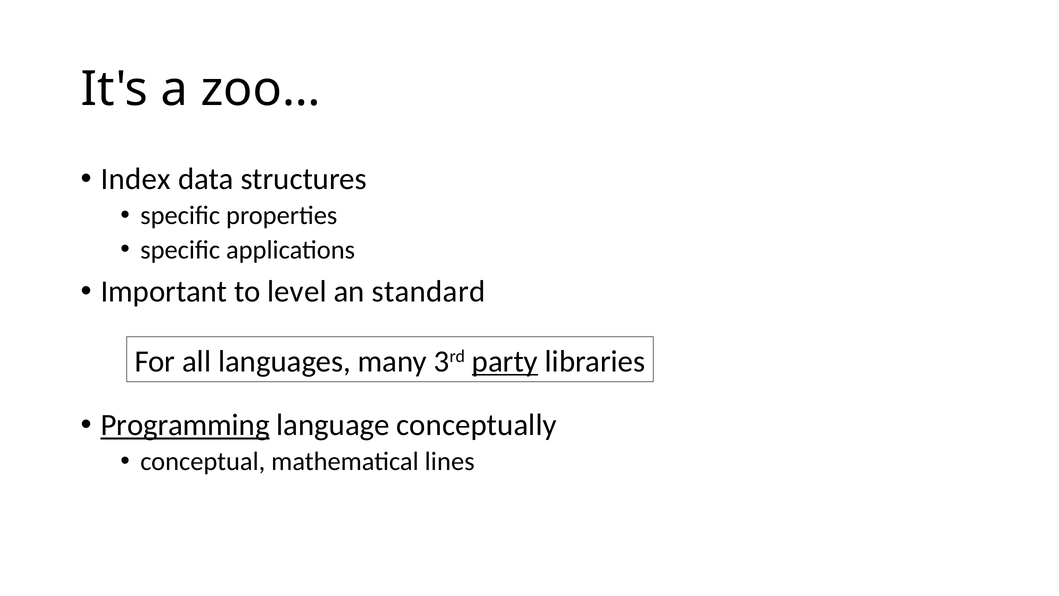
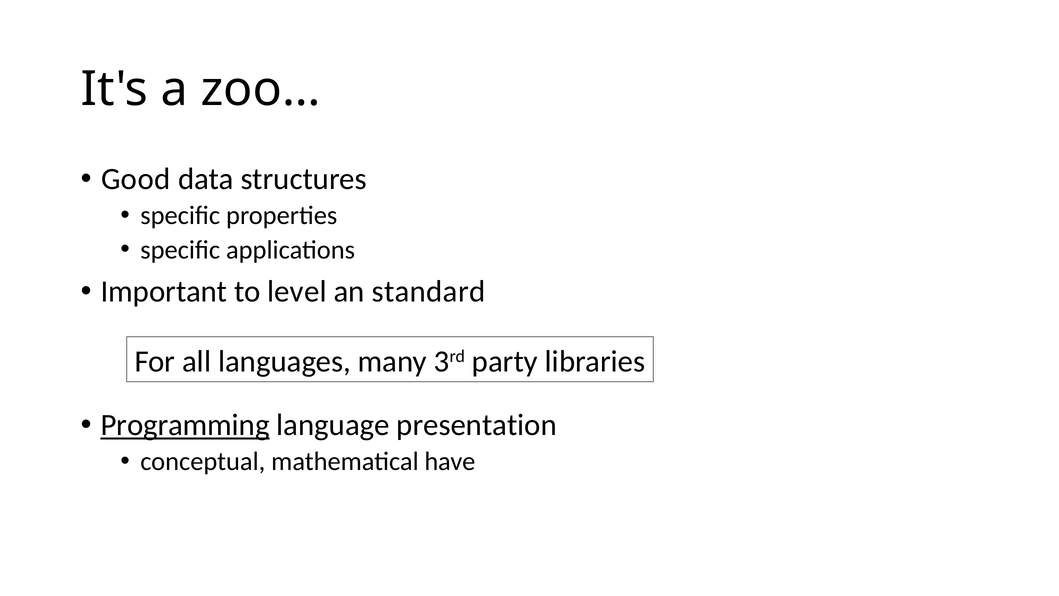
Index: Index -> Good (136, 179)
party underline: present -> none (505, 361)
conceptually: conceptually -> presentation (477, 425)
lines: lines -> have (450, 461)
